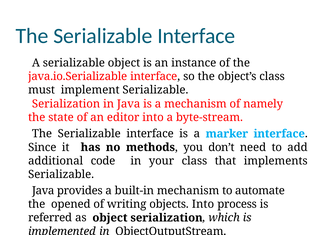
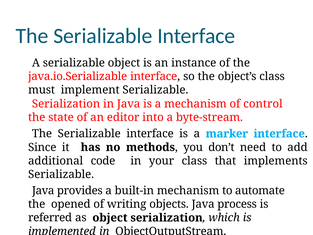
namely: namely -> control (263, 104)
objects Into: Into -> Java (203, 204)
